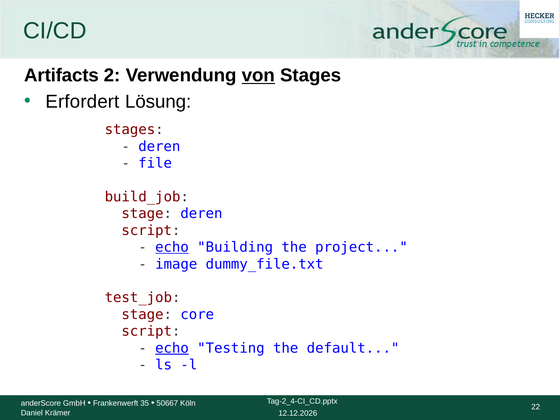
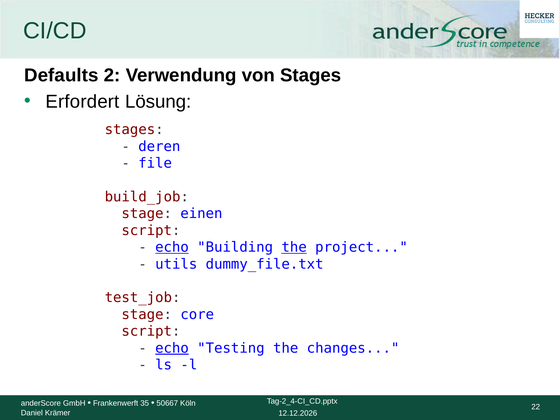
Artifacts: Artifacts -> Defaults (61, 75)
von underline: present -> none (258, 75)
stage deren: deren -> einen (201, 214)
the underline: none -> present (294, 247)
image: image -> utils (176, 264)
default: default -> changes (353, 348)
